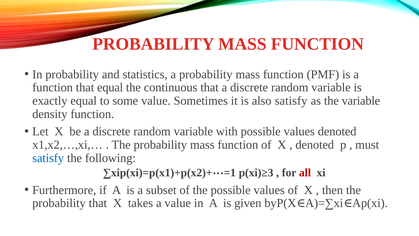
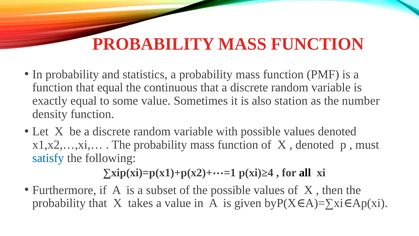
also satisfy: satisfy -> station (291, 101)
the variable: variable -> number (361, 101)
p(xi)≥3: p(xi)≥3 -> p(xi)≥4 (256, 173)
all colour: red -> black (305, 173)
